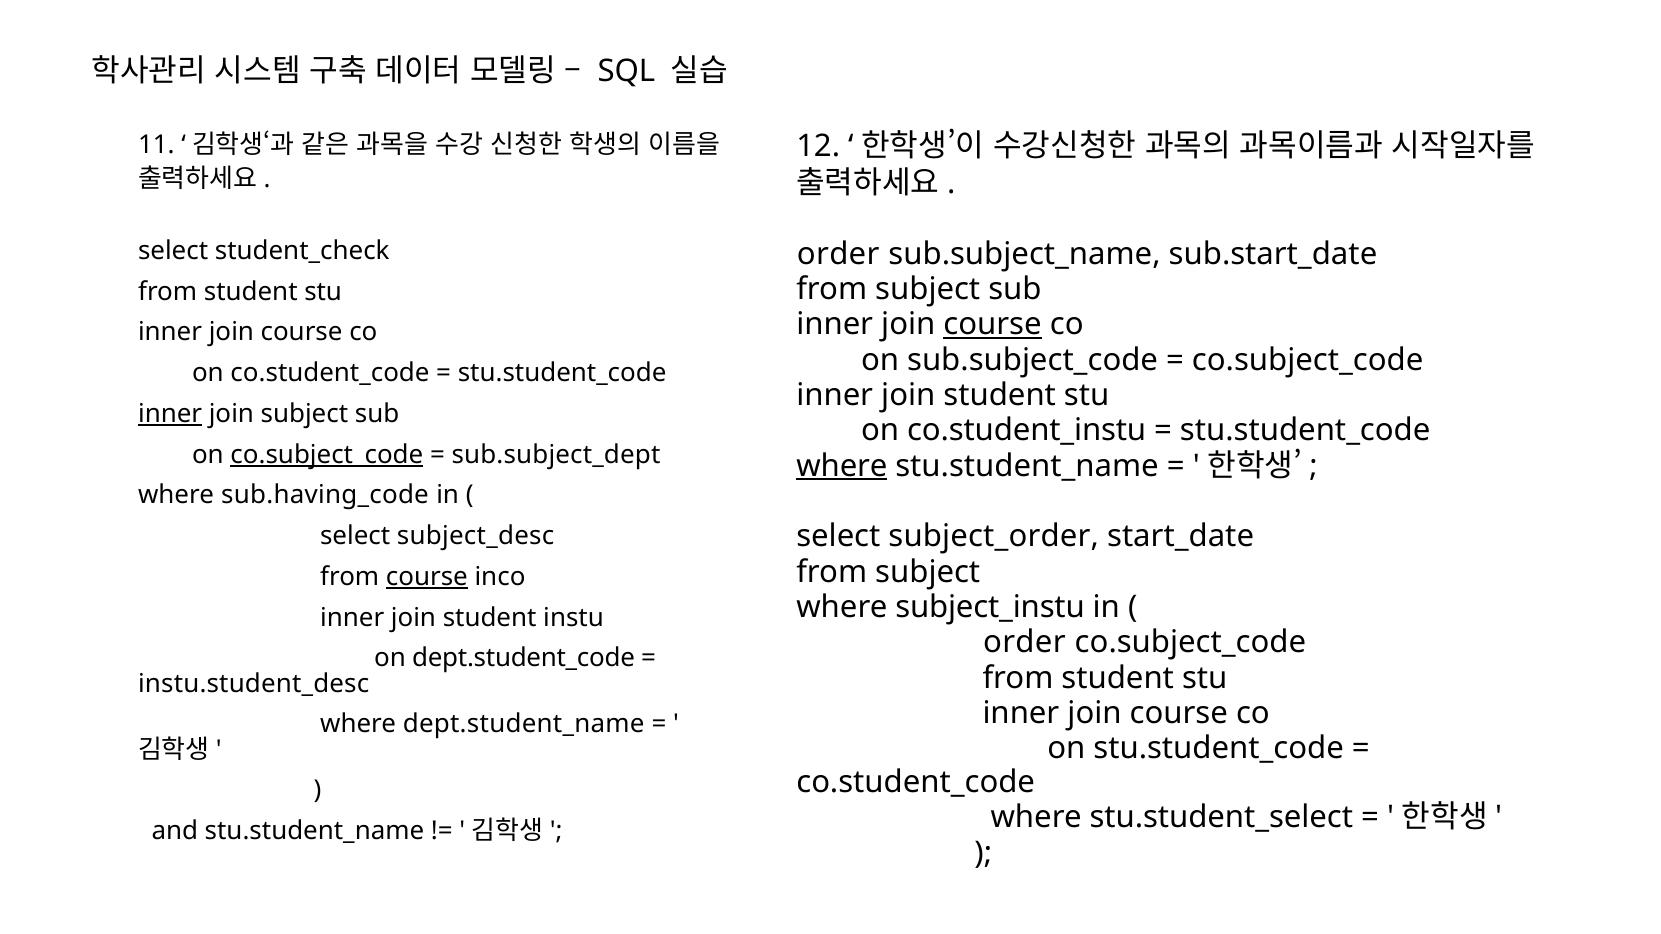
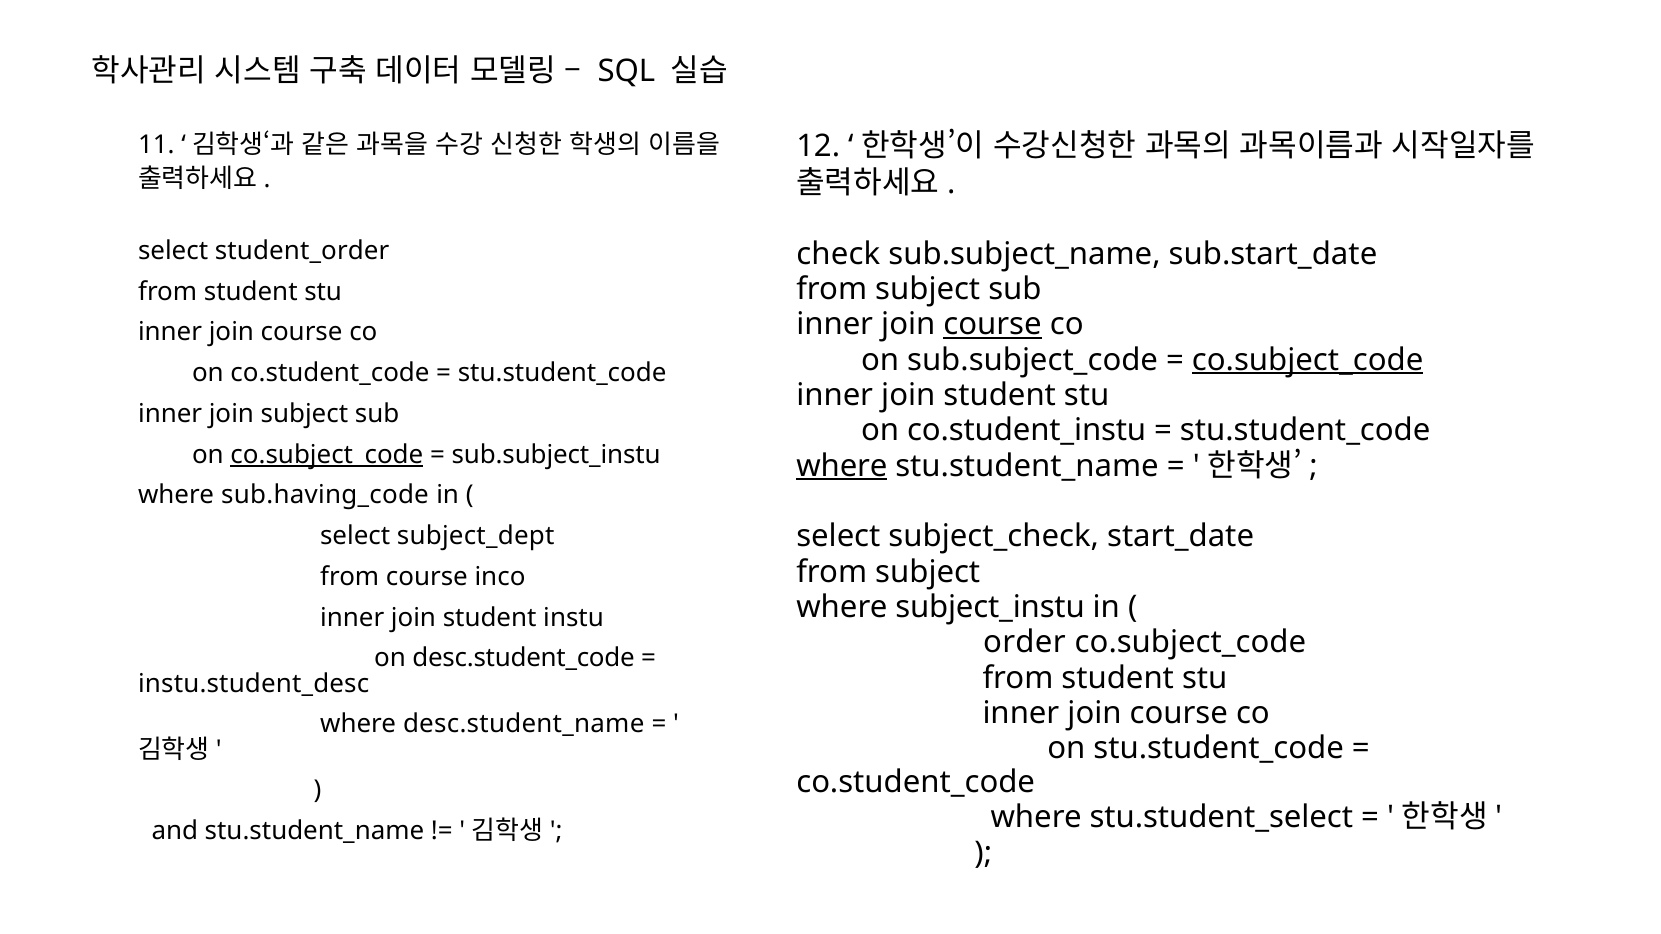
student_check: student_check -> student_order (302, 251)
order: order -> check (838, 254)
co.subject_code underline: none -> present (1308, 360)
inner underline: present -> none (170, 414)
sub.subject_dept: sub.subject_dept -> sub.subject_instu (556, 455)
subject_order: subject_order -> subject_check (994, 537)
subject_desc: subject_desc -> subject_dept (476, 536)
course underline: present -> none (427, 577)
dept.student_code: dept.student_code -> desc.student_code (524, 659)
dept.student_name: dept.student_name -> desc.student_name (524, 725)
